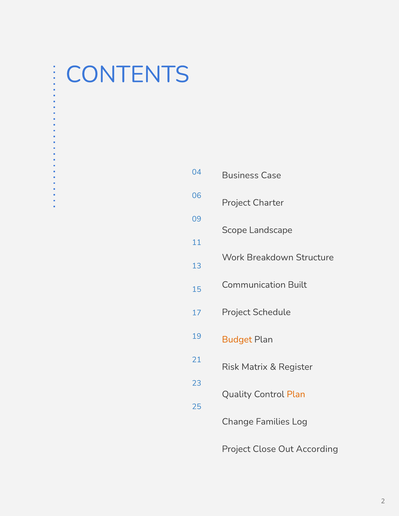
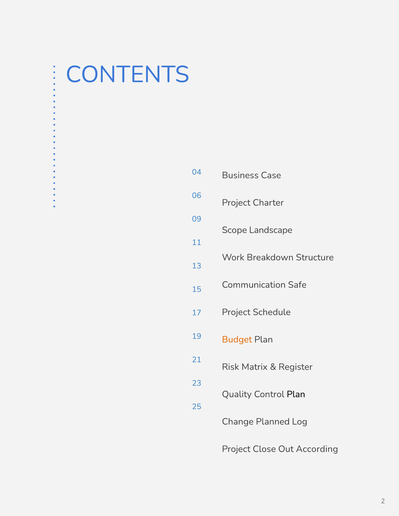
Built: Built -> Safe (297, 285)
Plan colour: orange -> black (296, 394)
Families: Families -> Planned (273, 422)
